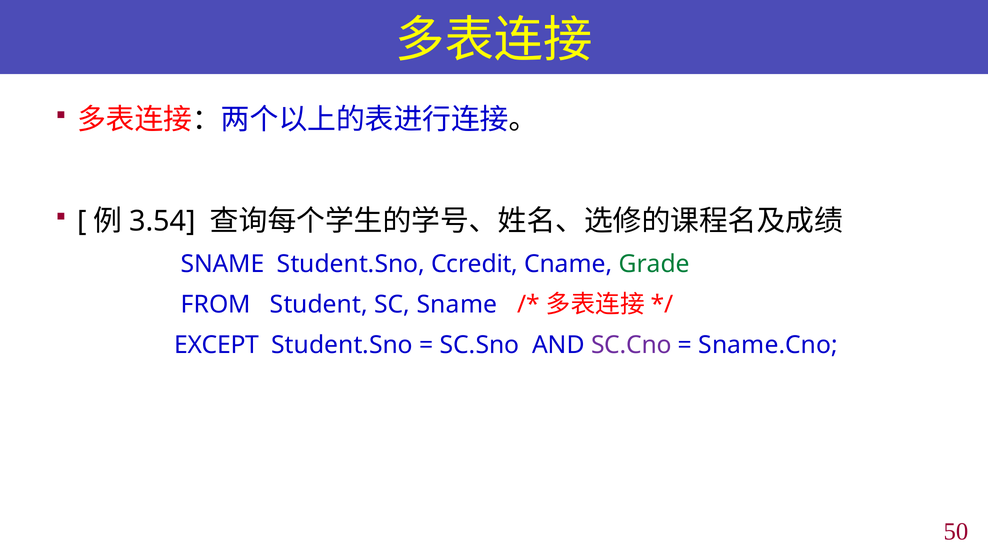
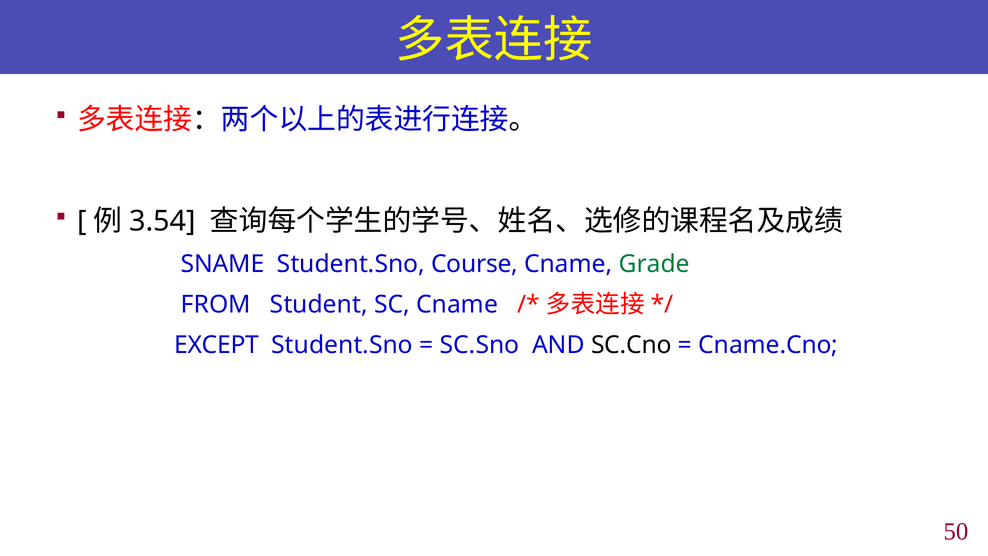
Ccredit: Ccredit -> Course (475, 264)
SC Sname: Sname -> Cname (457, 304)
SC.Cno colour: purple -> black (631, 345)
Sname.Cno: Sname.Cno -> Cname.Cno (768, 345)
